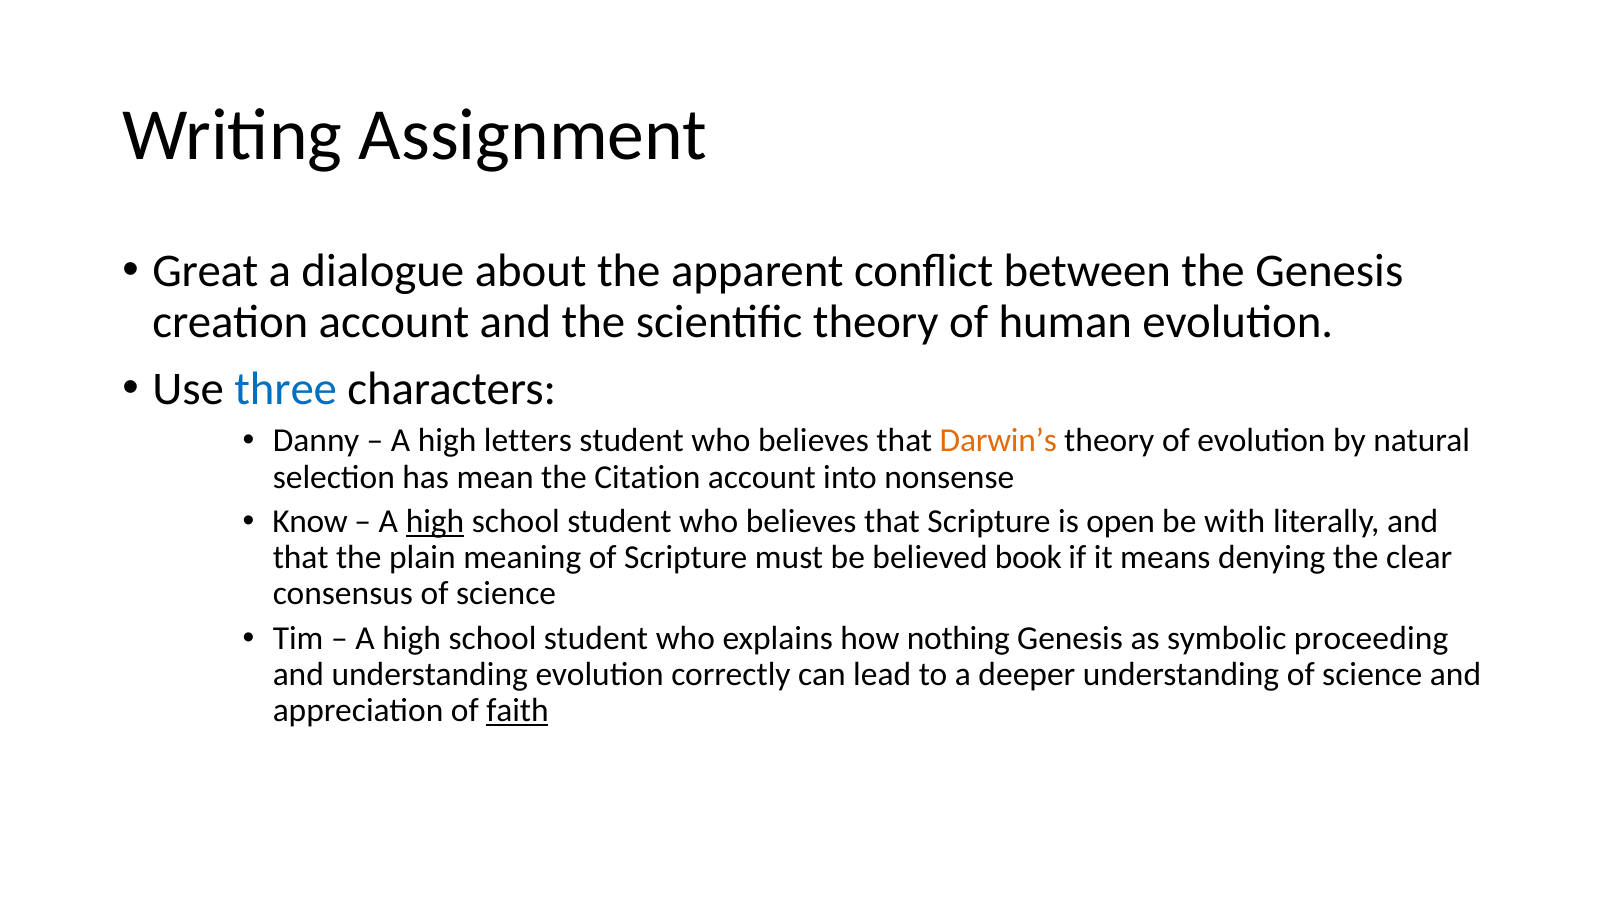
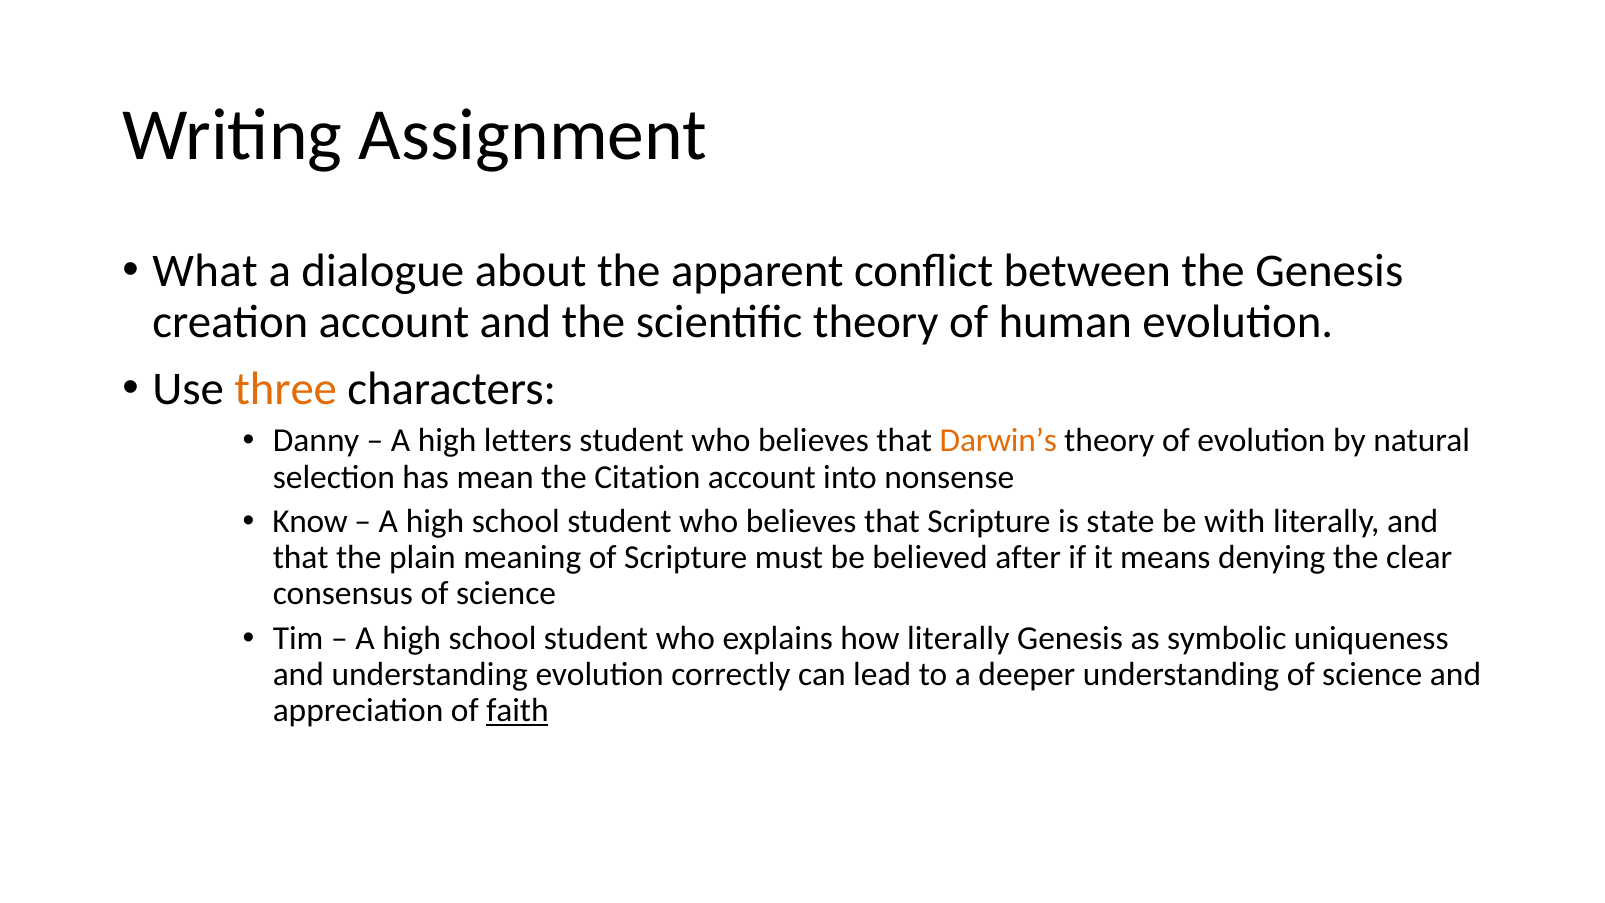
Great: Great -> What (205, 271)
three colour: blue -> orange (286, 389)
high underline: present -> none (435, 521)
open: open -> state (1121, 521)
book: book -> after (1028, 558)
how nothing: nothing -> literally (958, 638)
proceeding: proceeding -> uniqueness (1371, 638)
